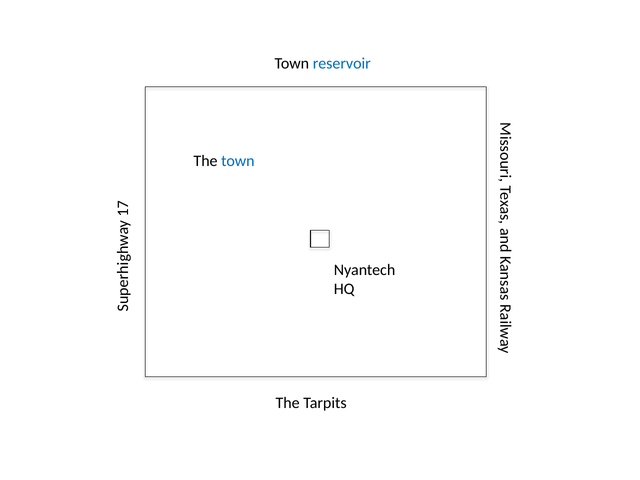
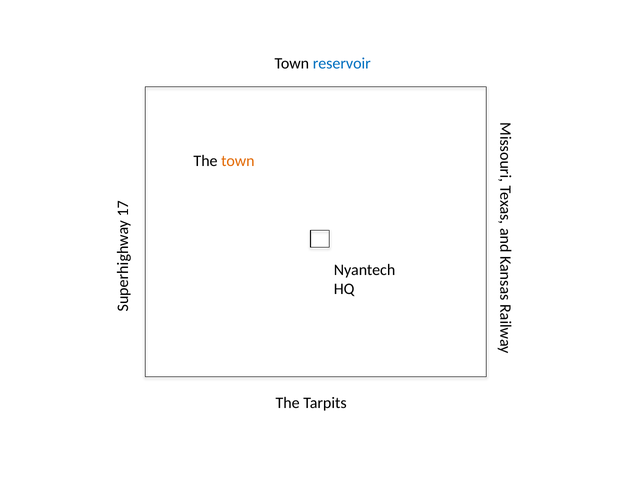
town colour: blue -> orange (238, 161)
